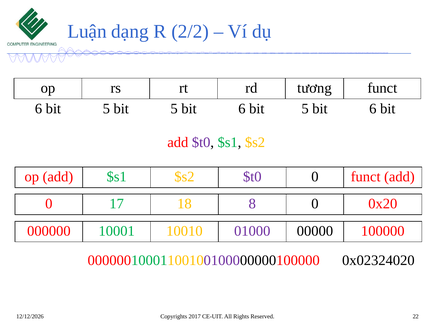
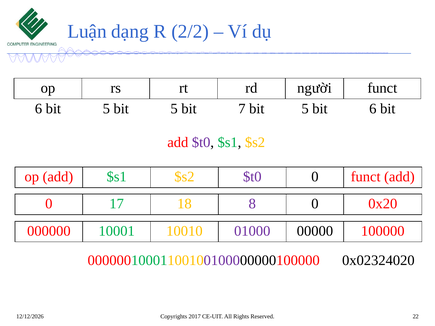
tương: tương -> người (314, 88)
6: 6 -> 7 (242, 109)
